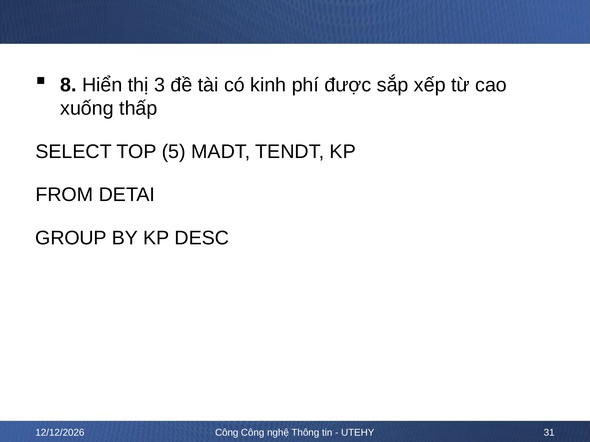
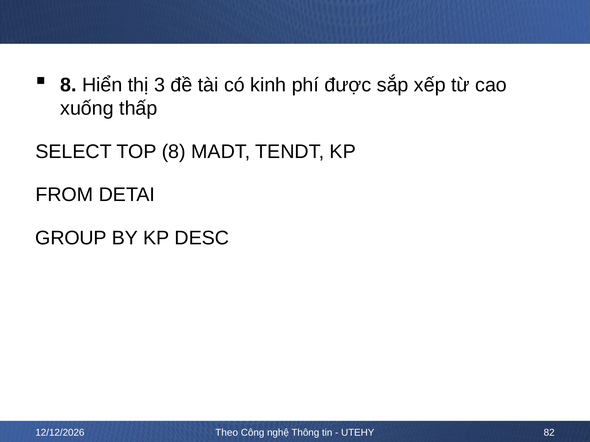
TOP 5: 5 -> 8 (174, 152)
Công: Công -> Theo (227, 433)
31: 31 -> 82 (549, 433)
